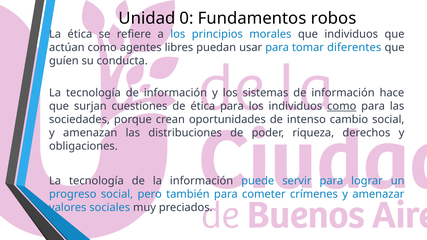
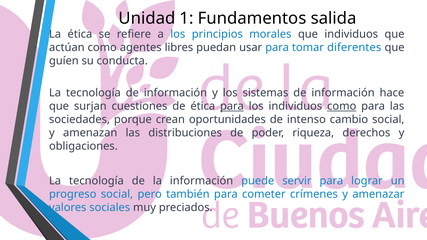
0: 0 -> 1 (187, 18)
robos: robos -> salida (334, 18)
para underline: none -> present (232, 106)
